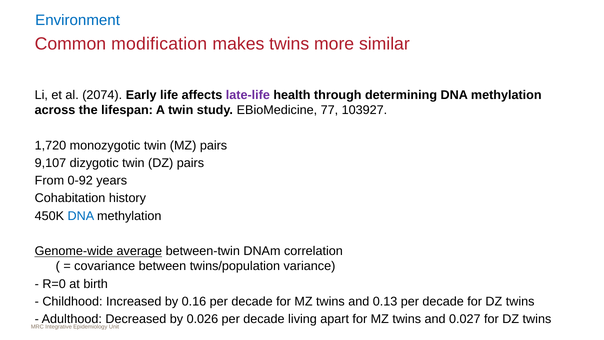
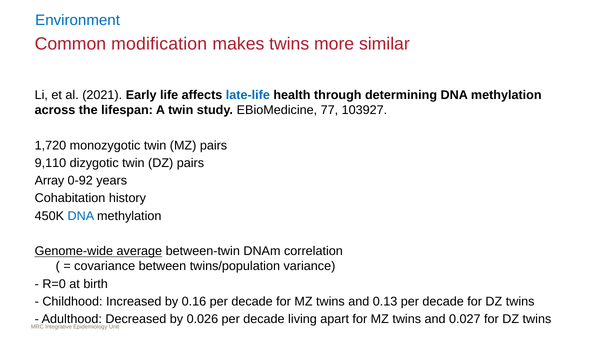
2074: 2074 -> 2021 (102, 95)
late-life colour: purple -> blue (248, 95)
9,107: 9,107 -> 9,110 (50, 163)
From: From -> Array (49, 181)
